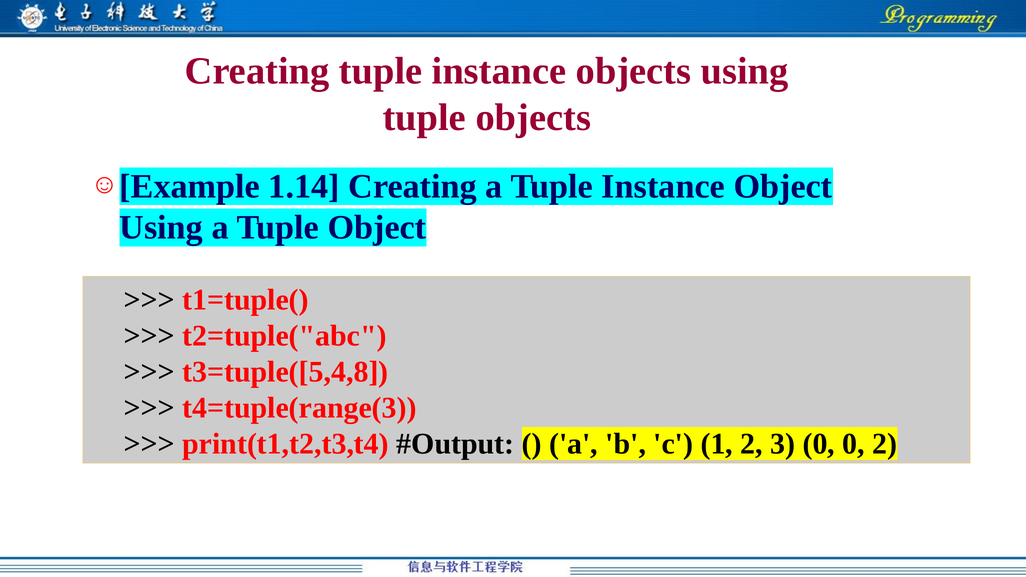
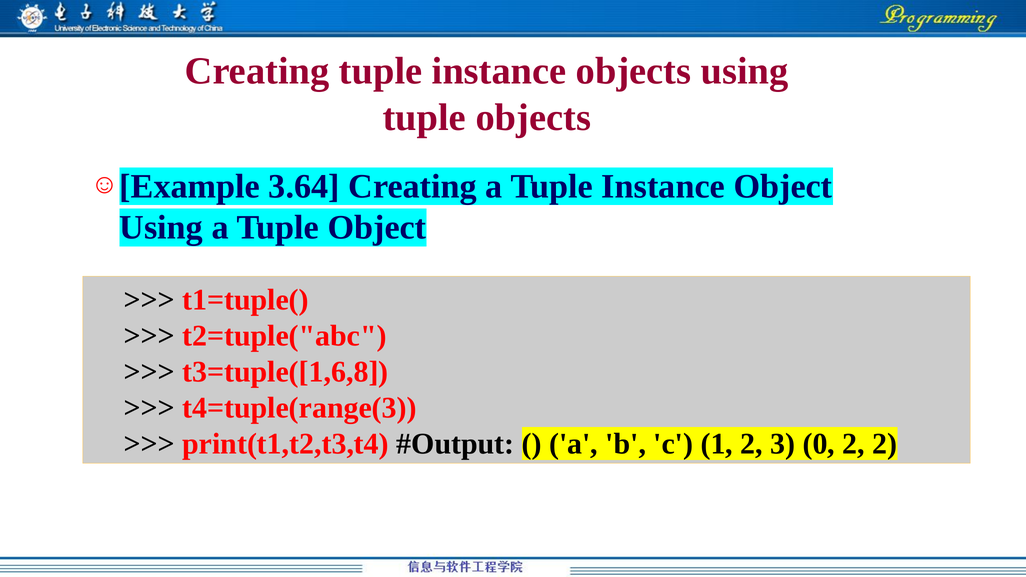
1.14: 1.14 -> 3.64 (304, 187)
t3=tuple([5,4,8: t3=tuple([5,4,8 -> t3=tuple([1,6,8 (285, 372)
0 0: 0 -> 2 (854, 444)
